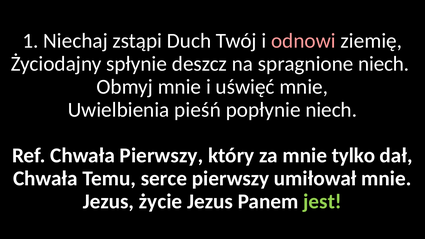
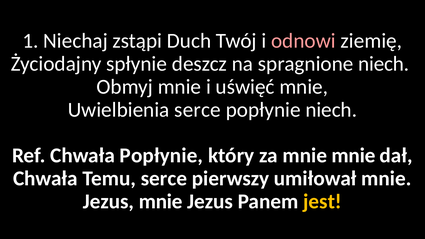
Uwielbienia pieśń: pieśń -> serce (198, 110)
Chwała Pierwszy: Pierwszy -> Popłynie (161, 156)
mnie tylko: tylko -> mnie (353, 156)
Jezus życie: życie -> mnie (161, 202)
jest colour: light green -> yellow (323, 202)
